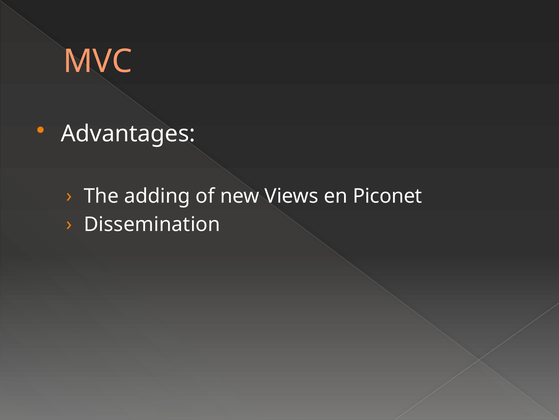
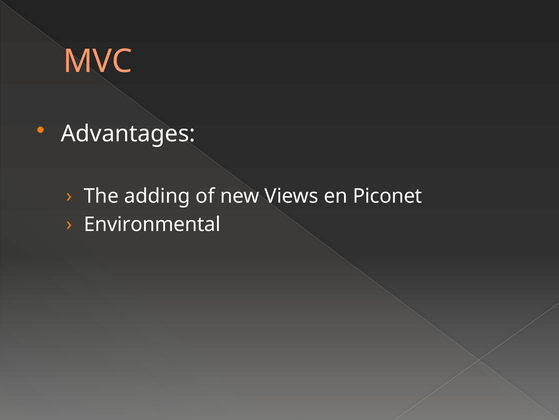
Dissemination: Dissemination -> Environmental (152, 224)
